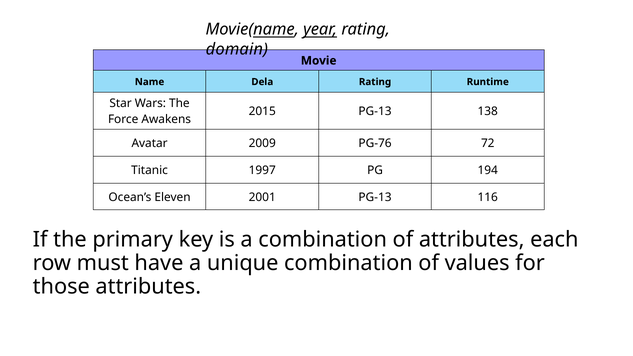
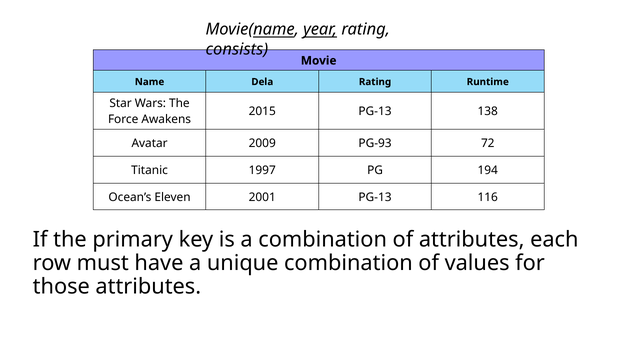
domain: domain -> consists (237, 49)
PG-76: PG-76 -> PG-93 (375, 143)
